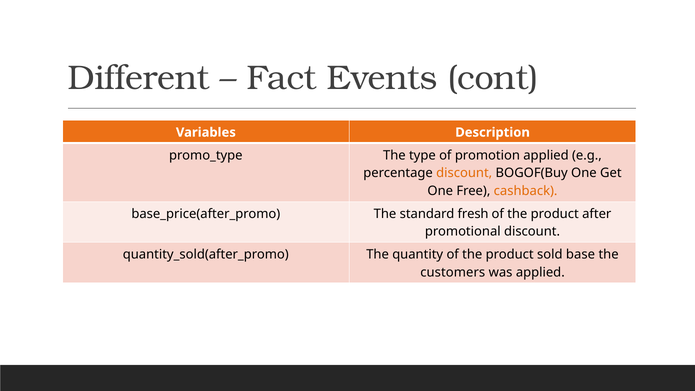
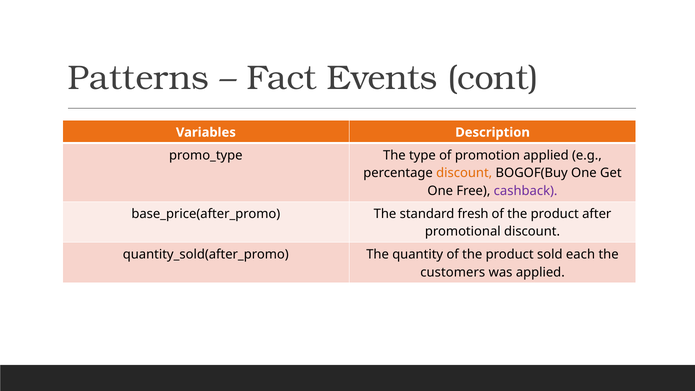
Different: Different -> Patterns (138, 78)
cashback colour: orange -> purple (526, 191)
base: base -> each (581, 254)
